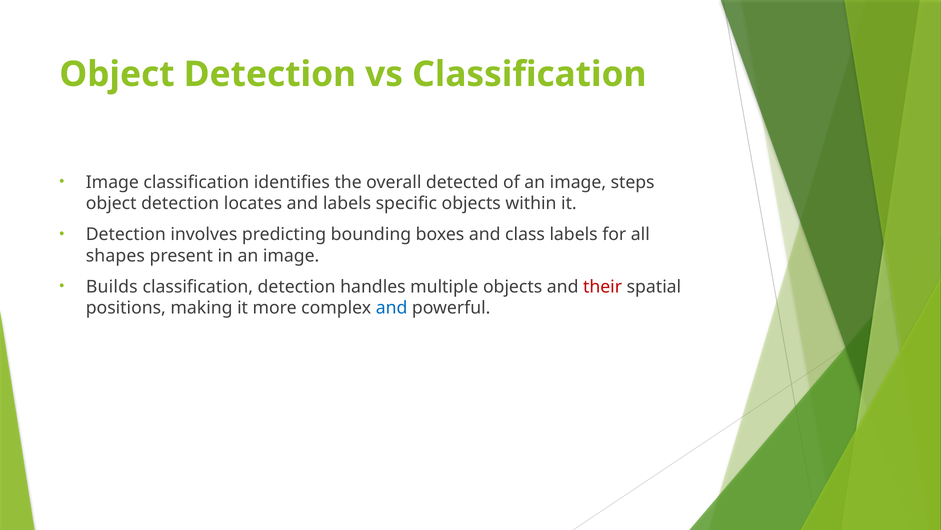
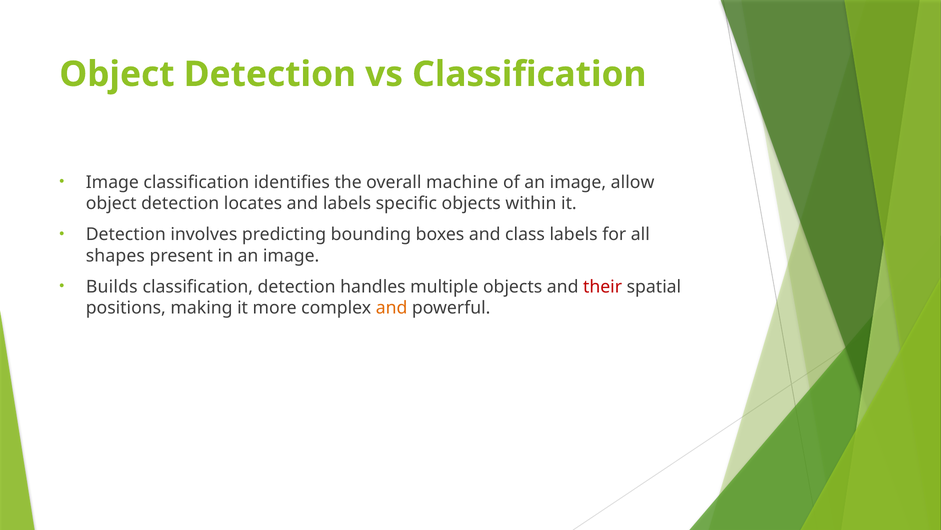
detected: detected -> machine (462, 182)
steps: steps -> allow (633, 182)
and colour: blue -> orange (392, 308)
